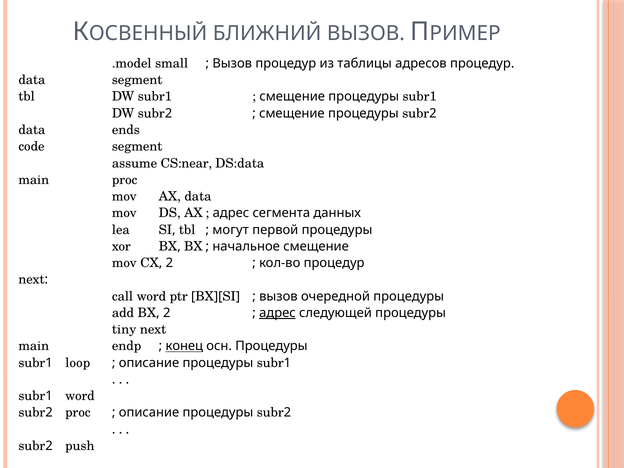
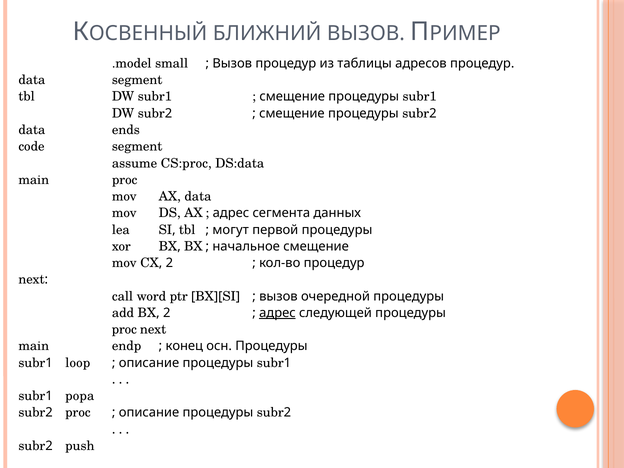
CS:near: CS:near -> CS:proc (186, 163)
tiny: tiny -> proc (124, 330)
конец underline: present -> none (184, 346)
subr1 word: word -> popa (80, 396)
